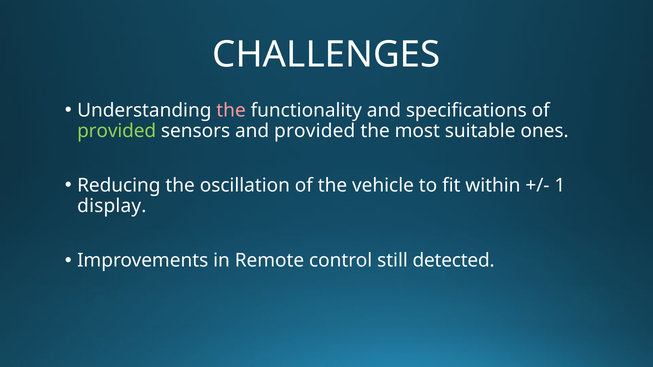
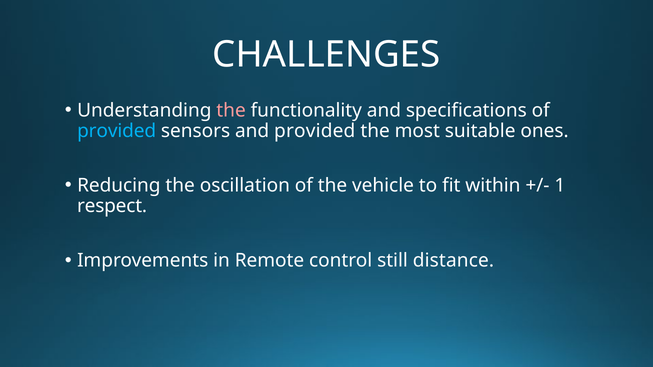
provided colour: light green -> light blue (117, 131)
display: display -> respect (112, 206)
detected: detected -> distance (453, 261)
